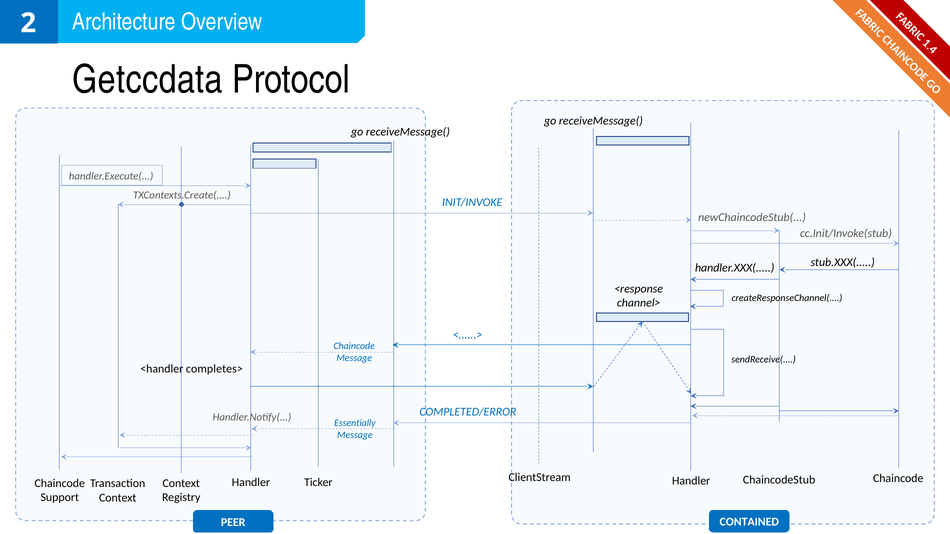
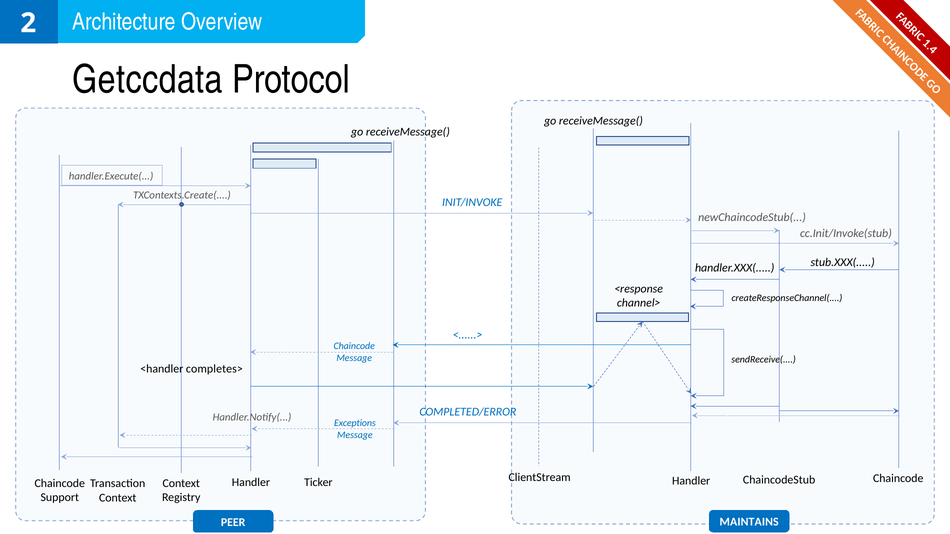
Essentially: Essentially -> Exceptions (355, 423)
CONTAINED: CONTAINED -> MAINTAINS (749, 522)
